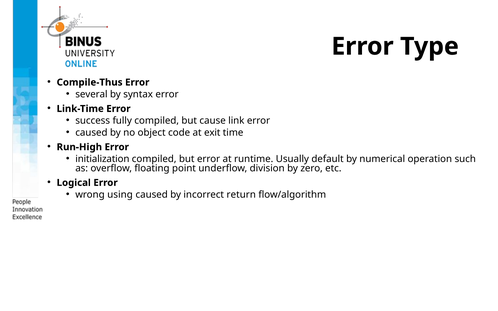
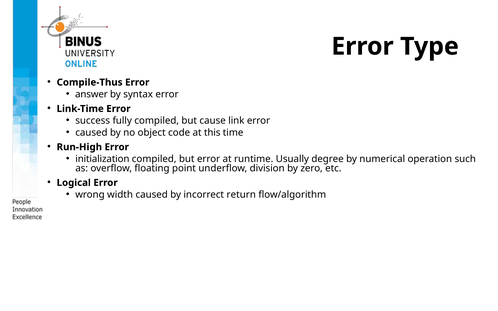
several: several -> answer (91, 94)
exit: exit -> this (212, 133)
default: default -> degree (328, 159)
using: using -> width (120, 195)
